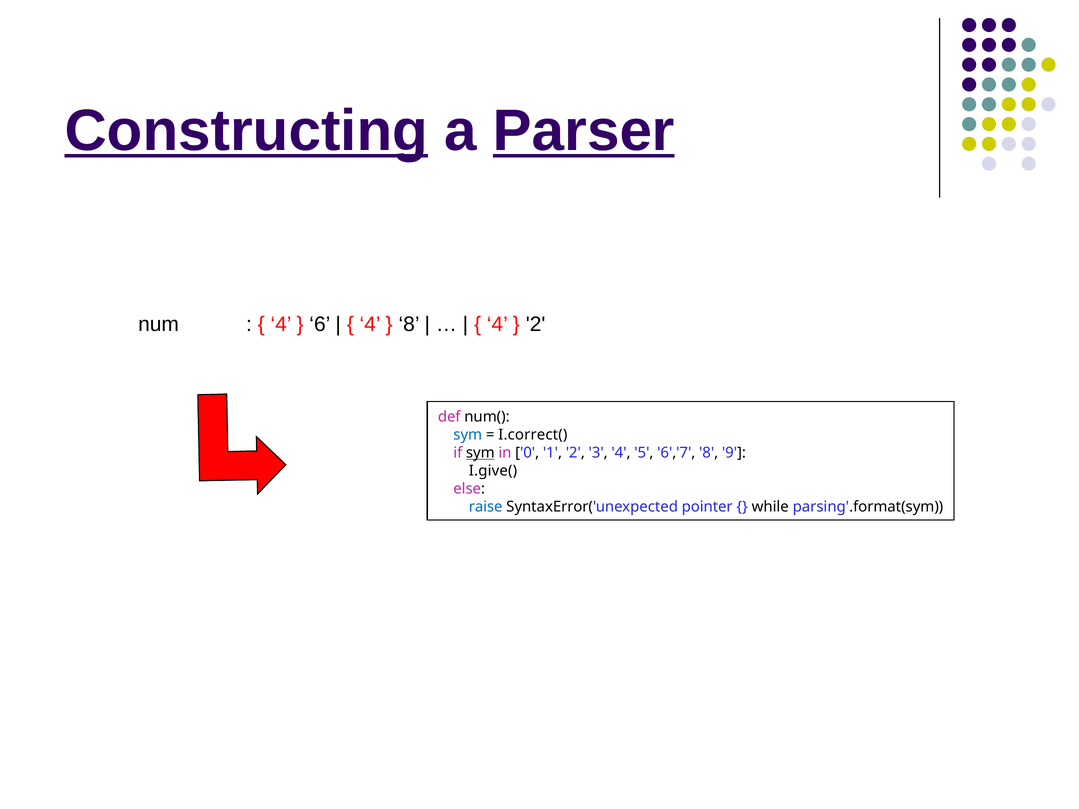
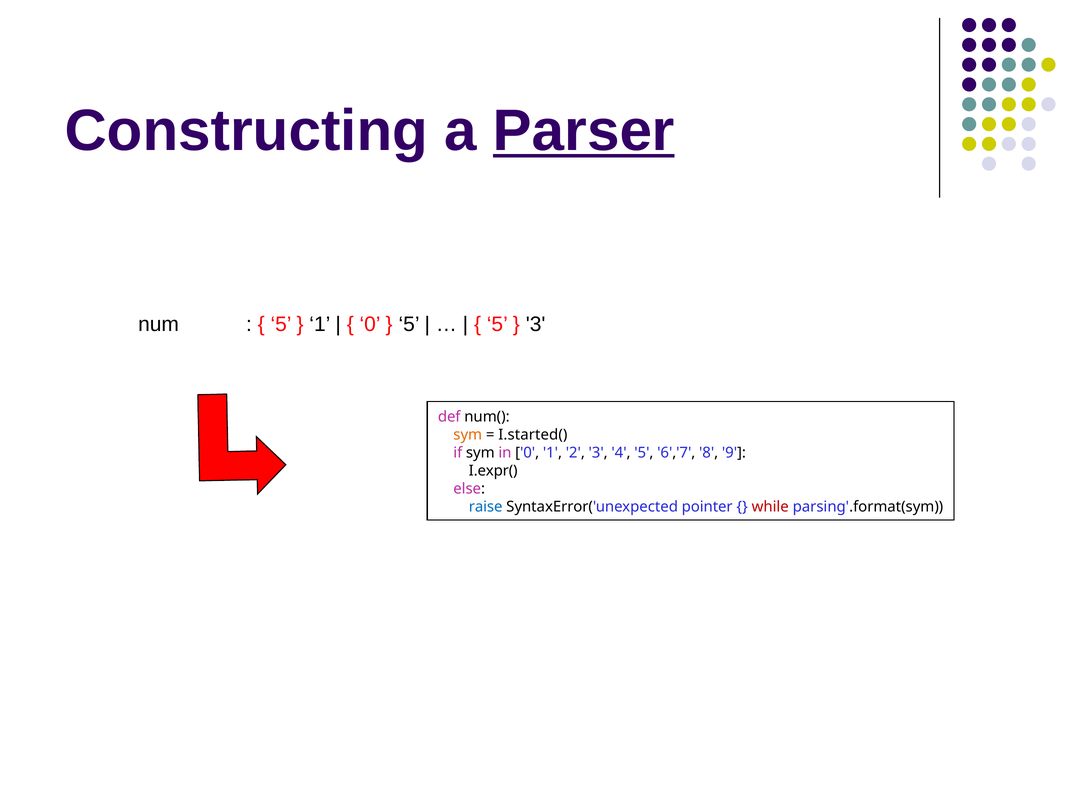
Constructing underline: present -> none (246, 131)
4: 4 -> 5 (281, 324)
6: 6 -> 1 (320, 324)
4: 4 -> 0 (370, 324)
8: 8 -> 5 (409, 324)
4: 4 -> 5 (497, 324)
2: 2 -> 3 (536, 324)
sym colour: blue -> orange (468, 435)
I.correct(: I.correct( -> I.started( (533, 435)
sym underline: present -> none (480, 453)
I.give(: I.give( -> I.expr( (493, 471)
while colour: black -> red (770, 507)
